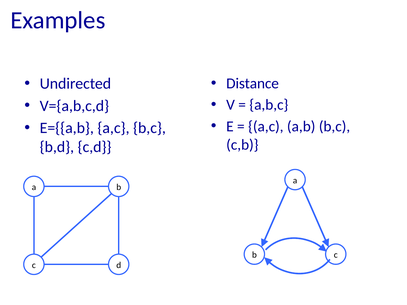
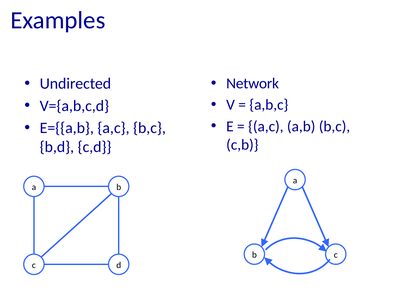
Distance: Distance -> Network (253, 83)
